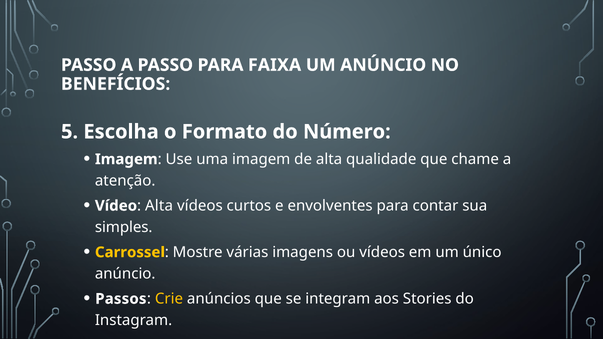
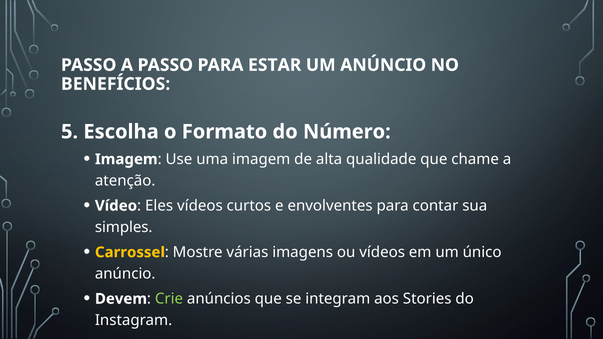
FAIXA: FAIXA -> ESTAR (275, 65)
Alta: Alta -> Eles (159, 206)
Passos: Passos -> Devem (121, 299)
Crie colour: yellow -> light green (169, 299)
